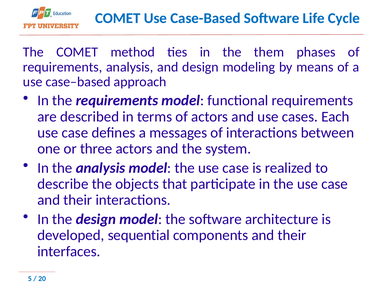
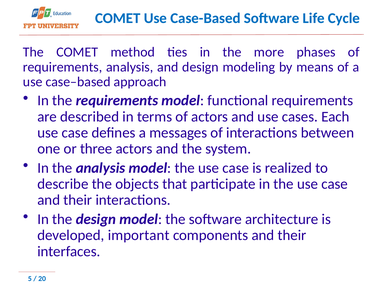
them: them -> more (269, 52)
sequential: sequential -> important (139, 235)
